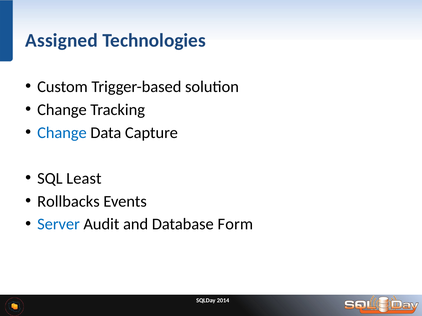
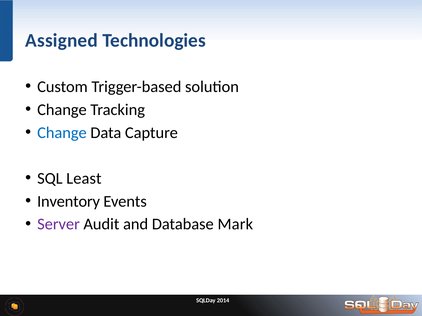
Rollbacks: Rollbacks -> Inventory (69, 202)
Server colour: blue -> purple (58, 225)
Form: Form -> Mark (235, 225)
